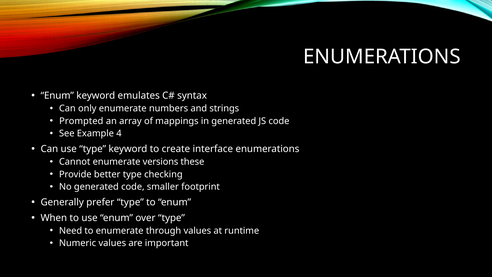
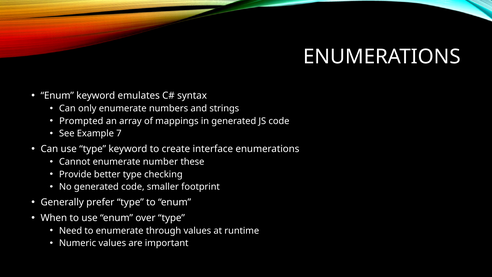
4: 4 -> 7 (119, 133)
versions: versions -> number (160, 162)
